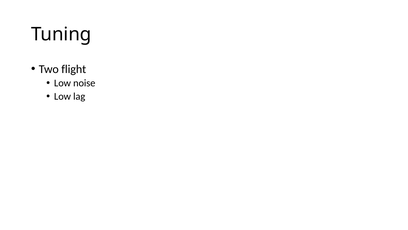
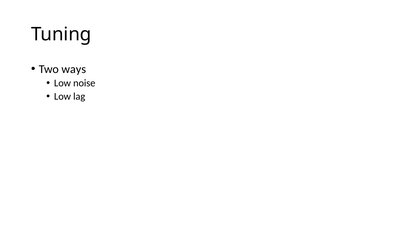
flight: flight -> ways (74, 69)
